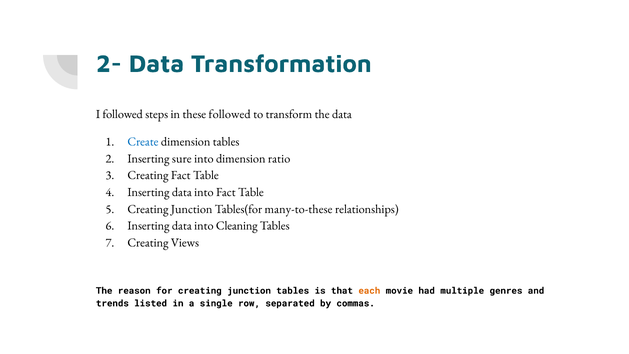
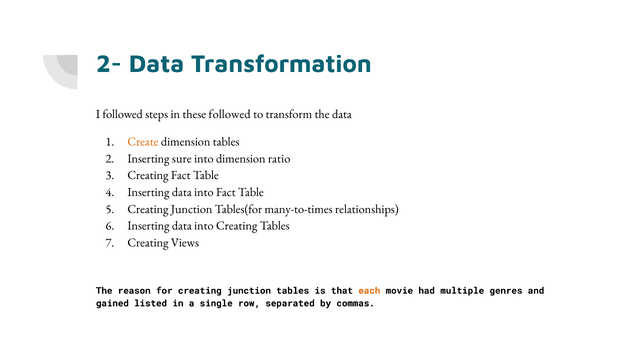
Create colour: blue -> orange (143, 142)
many-to-these: many-to-these -> many-to-times (299, 209)
into Cleaning: Cleaning -> Creating (237, 226)
trends: trends -> gained (112, 303)
